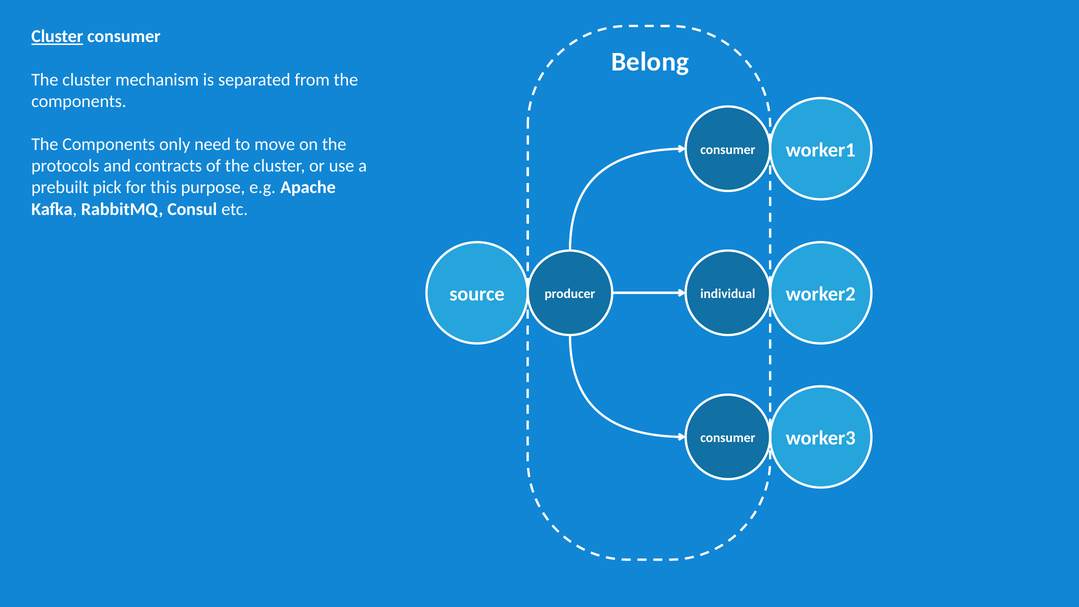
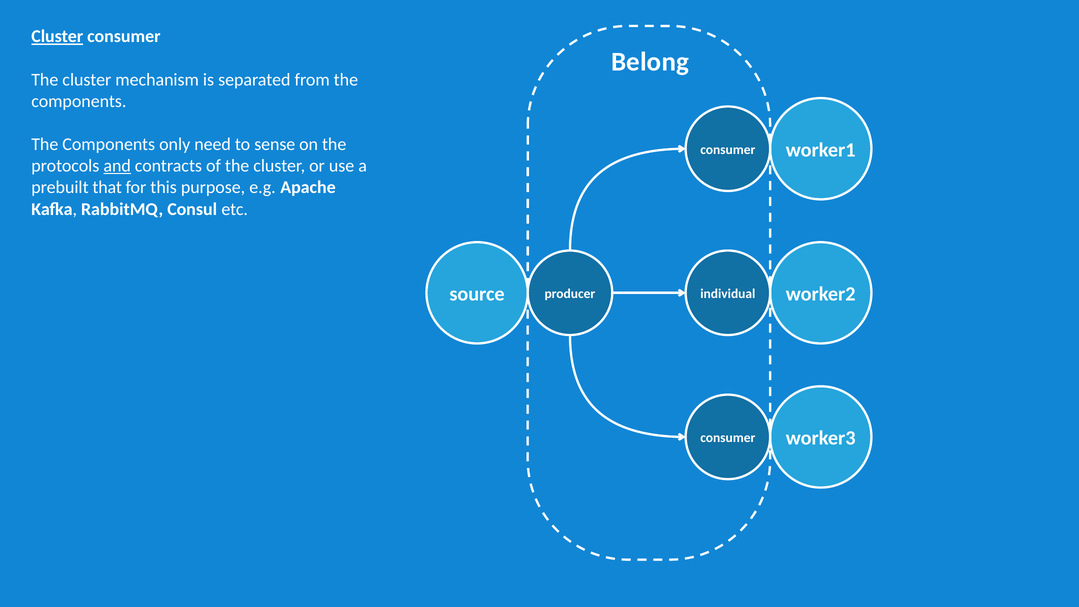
move: move -> sense (275, 144)
and underline: none -> present (117, 166)
pick: pick -> that (107, 187)
